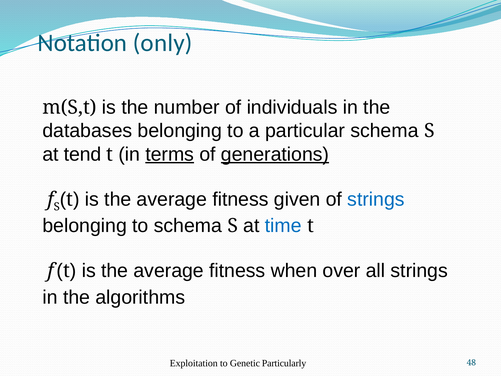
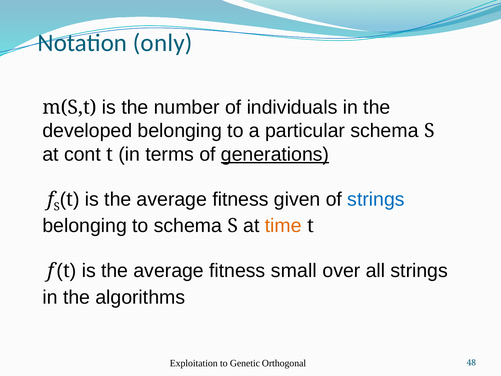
databases: databases -> developed (87, 131)
tend: tend -> cont (82, 154)
terms underline: present -> none (170, 154)
time colour: blue -> orange (283, 226)
when: when -> small (294, 271)
Particularly: Particularly -> Orthogonal (284, 363)
